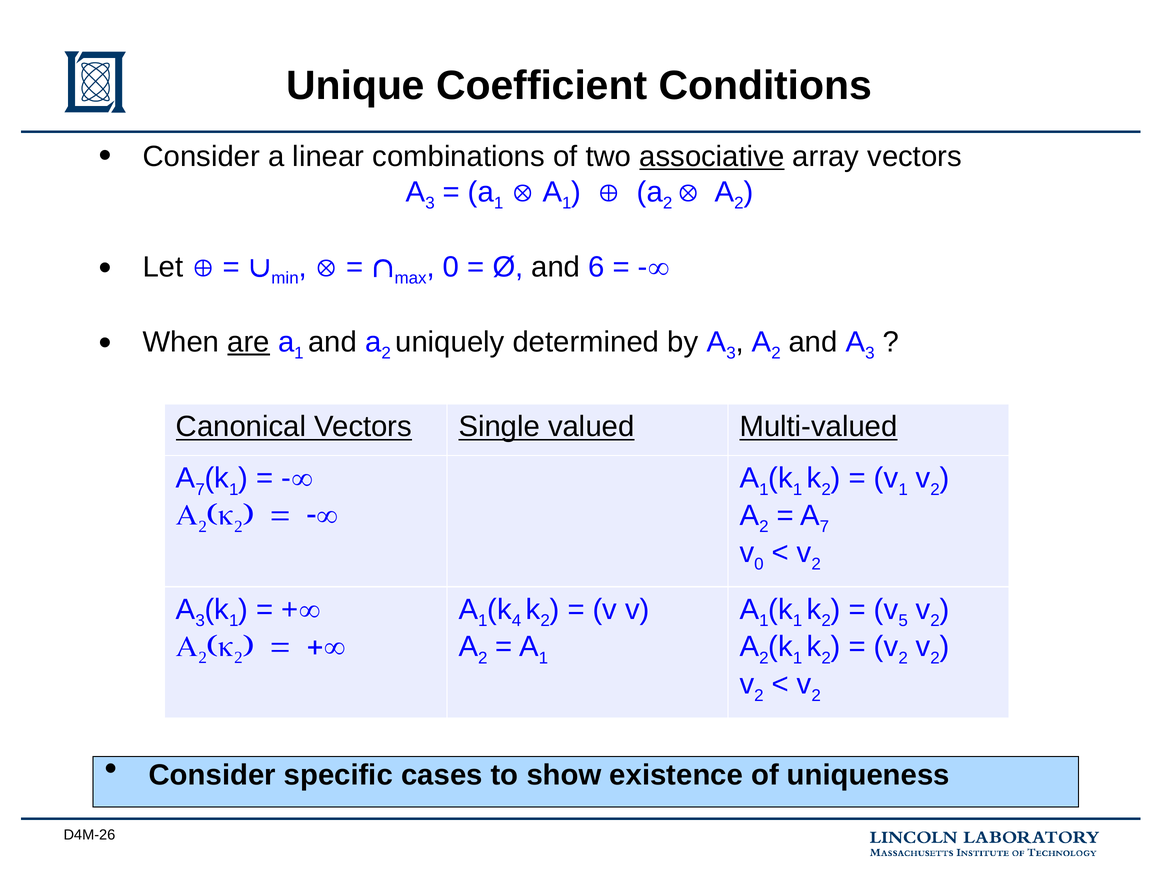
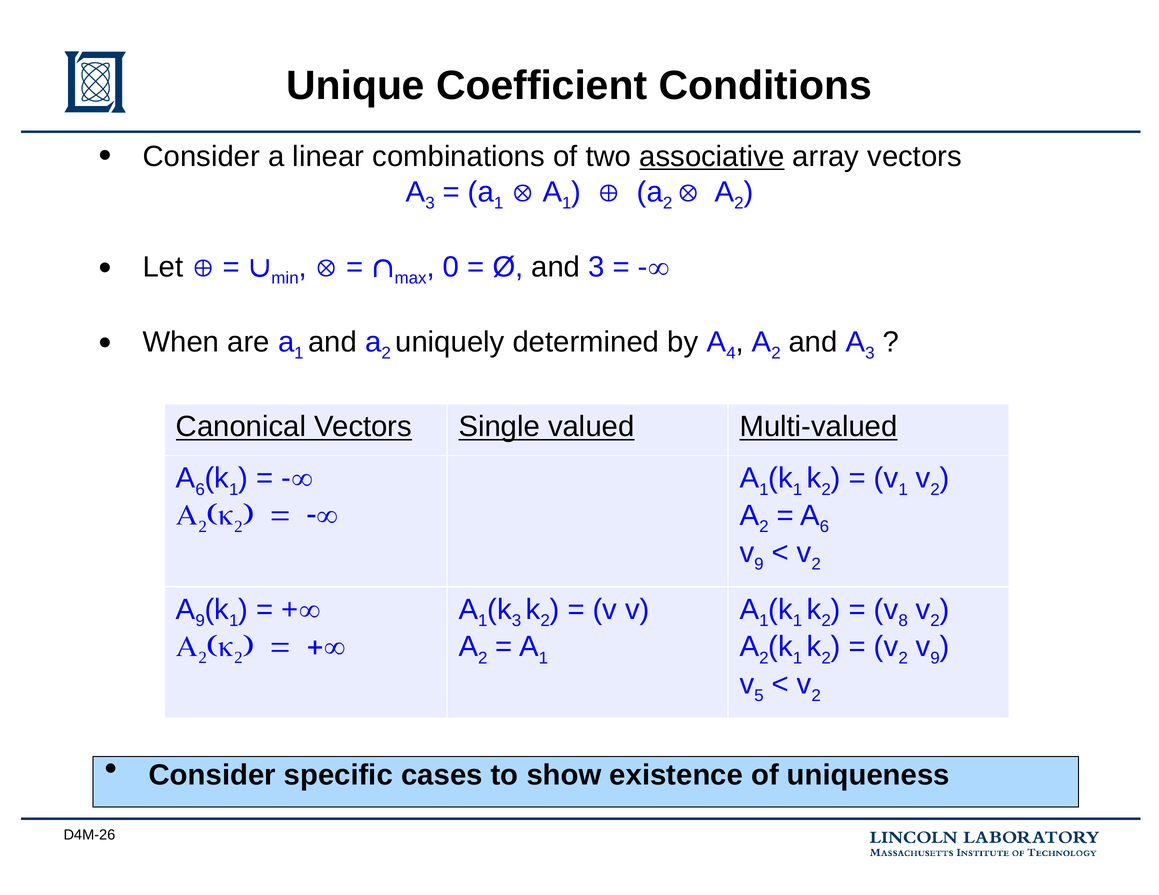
and 6: 6 -> 3 (596, 267)
are underline: present -> none (249, 342)
by A 3: 3 -> 4 (731, 354)
7: 7 -> 6 (200, 490)
7: 7 -> 6 (824, 527)
0: 0 -> 9 (759, 565)
3: 3 -> 9 (200, 621)
4: 4 -> 3 (517, 621)
5: 5 -> 8 (903, 621)
2: 2 -> 9 (935, 659)
2: 2 -> 5 (759, 696)
